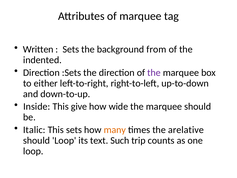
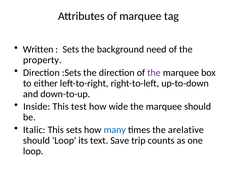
from: from -> need (156, 49)
indented: indented -> property (42, 60)
give: give -> test (79, 106)
many colour: orange -> blue (115, 130)
Such: Such -> Save (120, 140)
